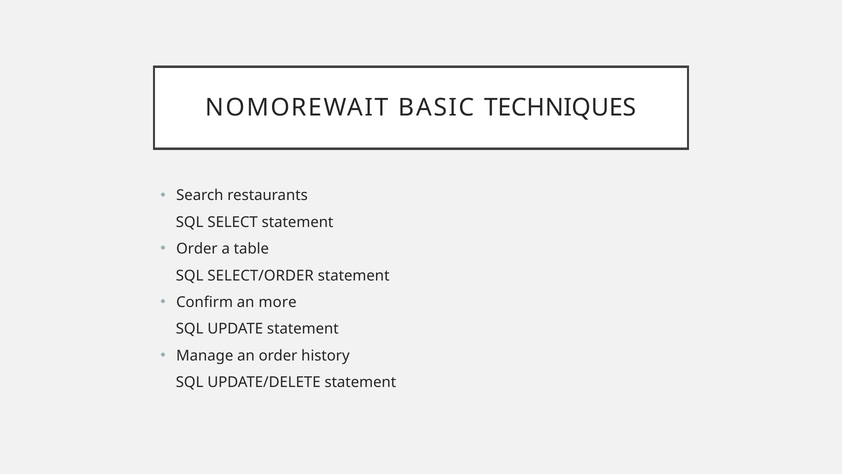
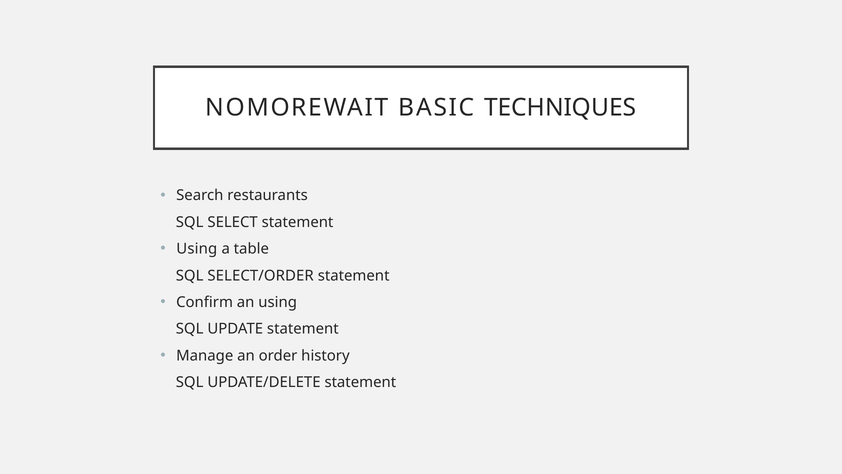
Order: Order -> Using (197, 249)
an more: more -> using (278, 302)
